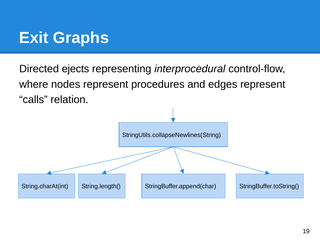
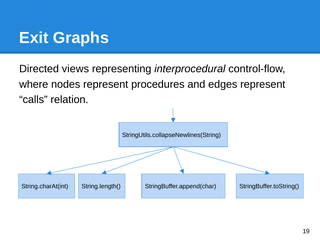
ejects: ejects -> views (75, 69)
